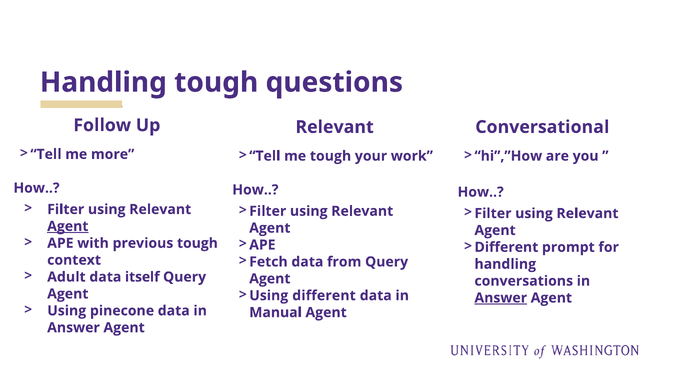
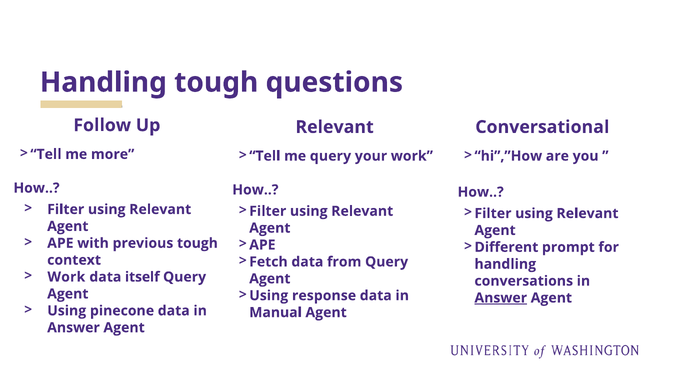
me tough: tough -> query (330, 156)
Agent underline: present -> none (68, 226)
Adult: Adult -> Work (66, 277)
different: different -> response (324, 295)
